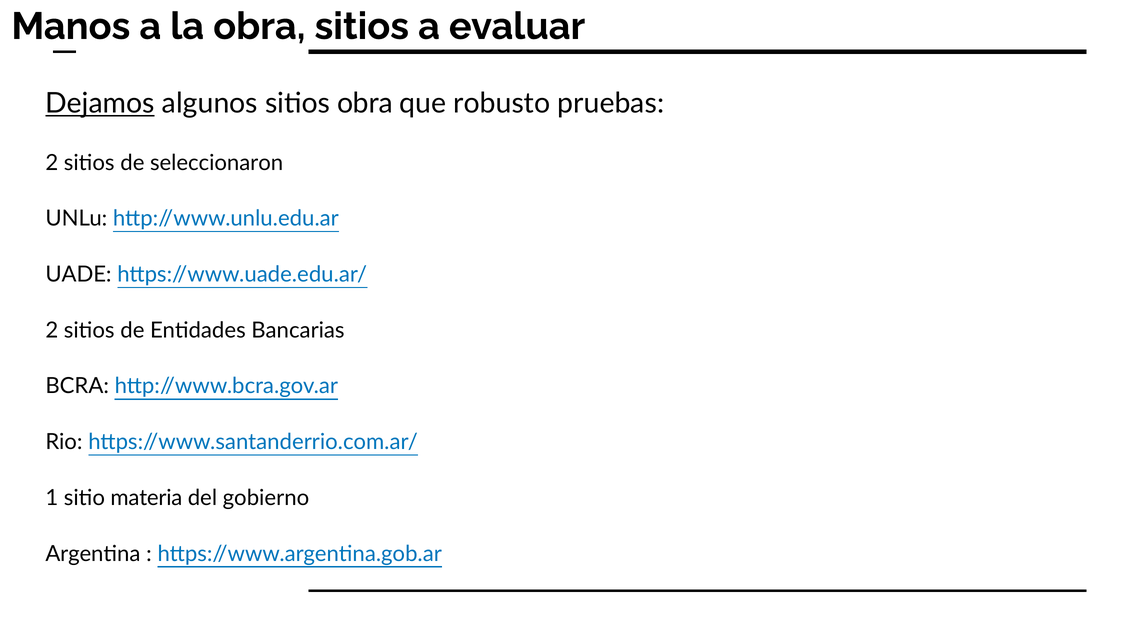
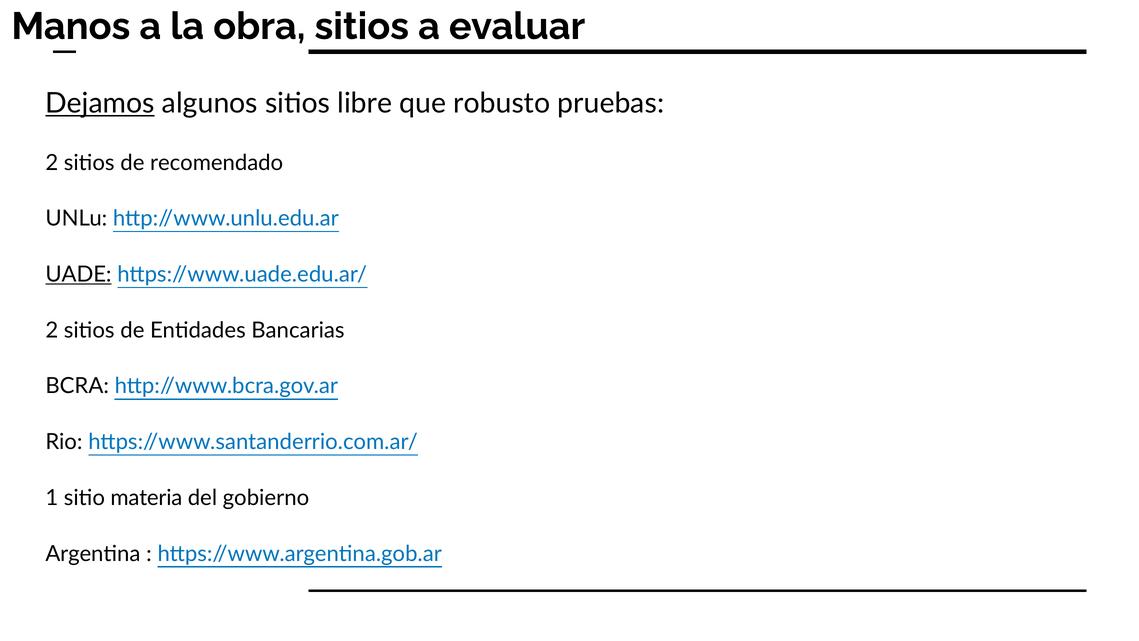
sitios obra: obra -> libre (365, 104)
seleccionaron: seleccionaron -> recomendado (217, 163)
UADE underline: none -> present (78, 274)
